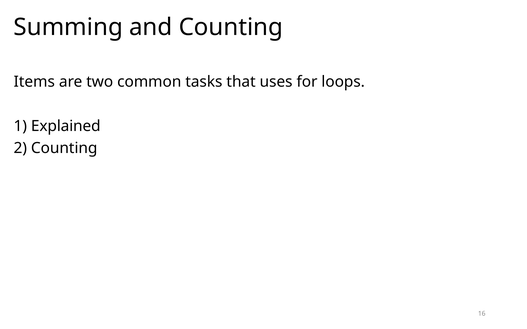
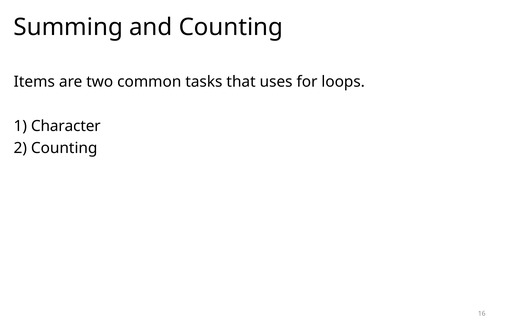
Explained: Explained -> Character (66, 126)
